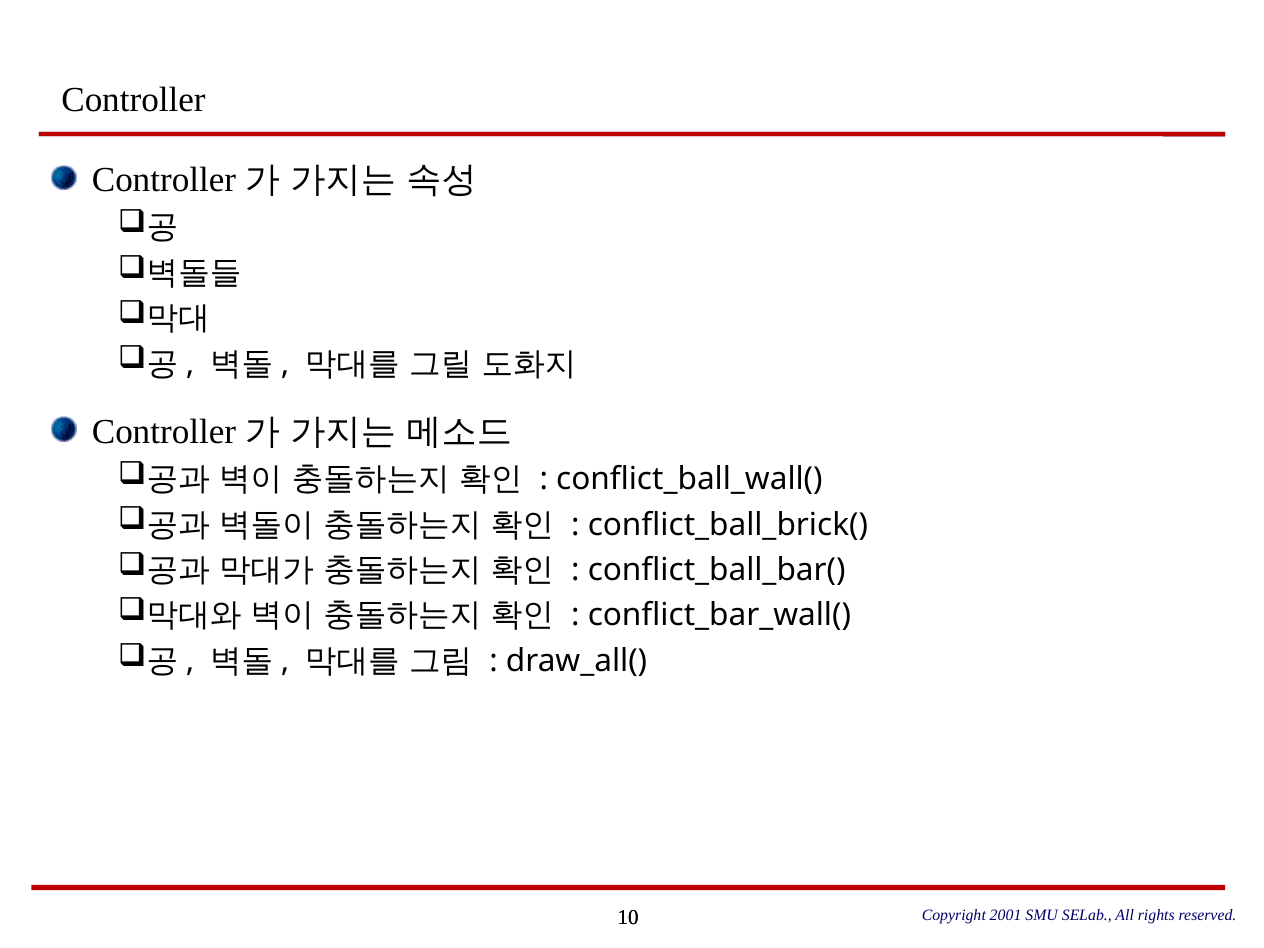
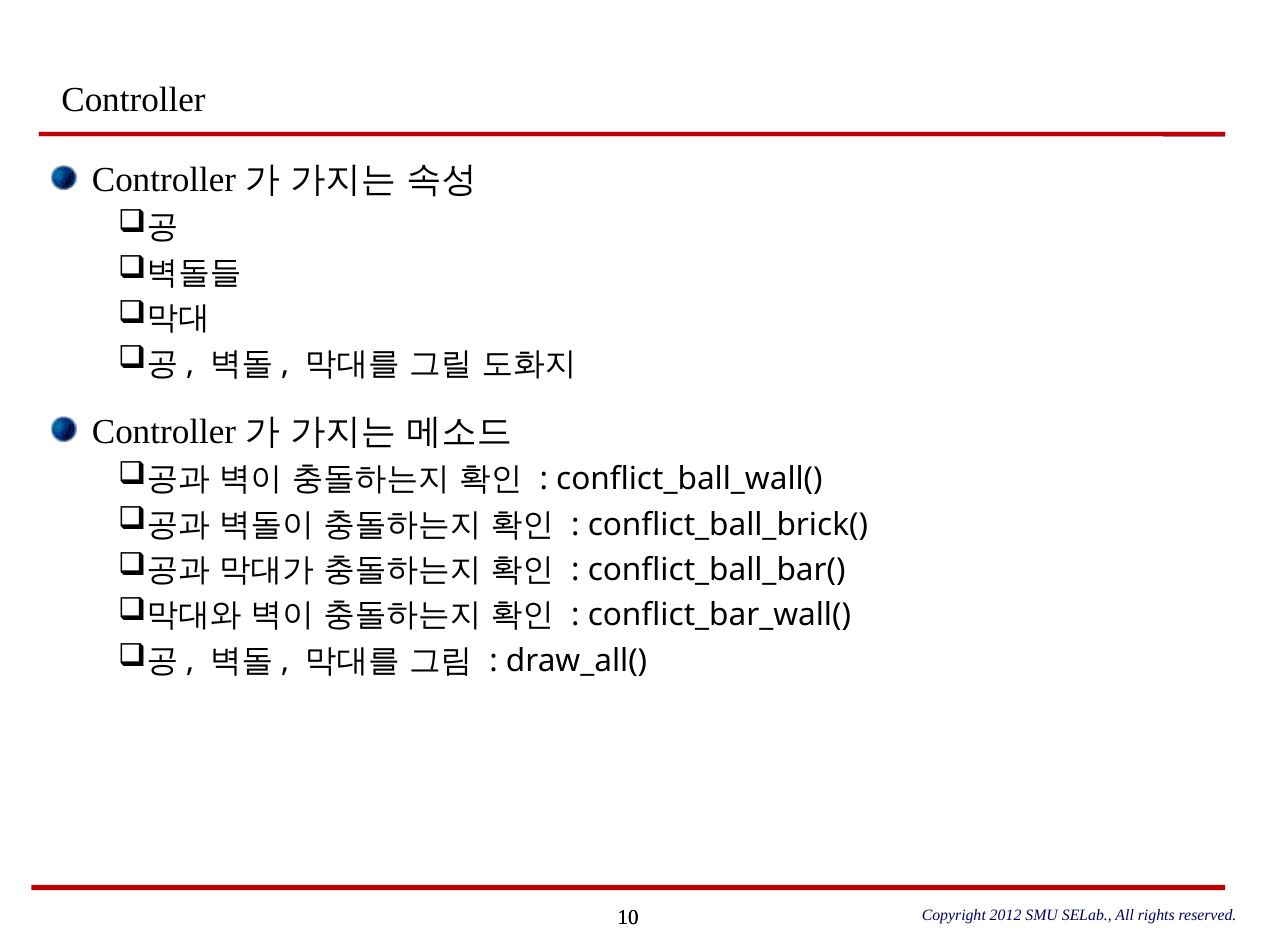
2001: 2001 -> 2012 (1006, 915)
